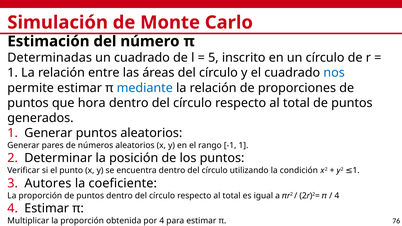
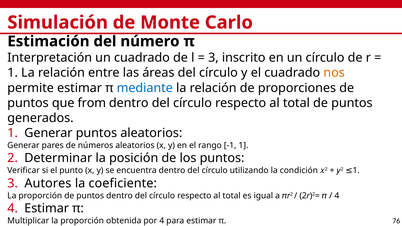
Determinadas: Determinadas -> Interpretación (50, 58)
5: 5 -> 3 (213, 58)
nos colour: blue -> orange (334, 73)
hora: hora -> from (92, 103)
